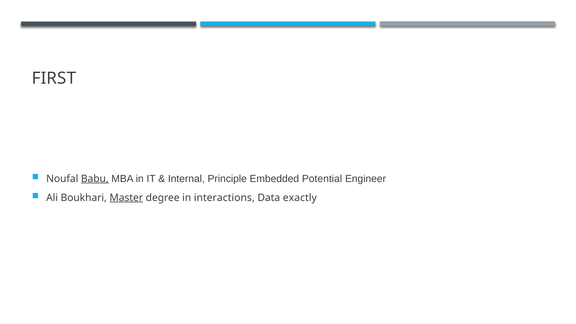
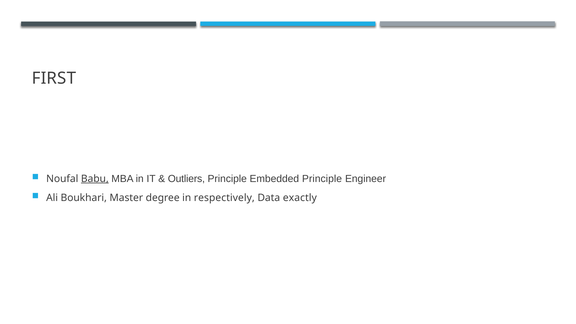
Internal: Internal -> Outliers (186, 179)
Embedded Potential: Potential -> Principle (322, 179)
Master underline: present -> none (126, 198)
interactions: interactions -> respectively (224, 198)
